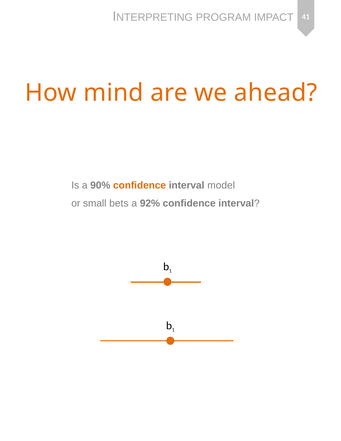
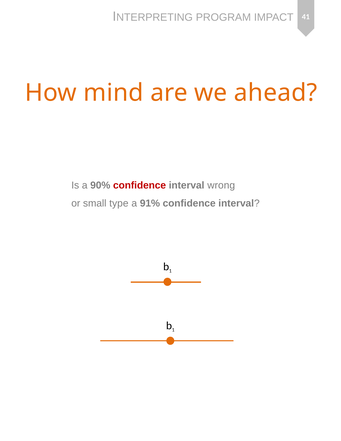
confidence colour: orange -> red (140, 185)
model: model -> wrong (221, 185)
bets: bets -> type (119, 203)
92%: 92% -> 91% (150, 203)
